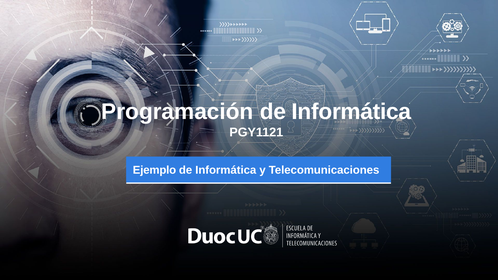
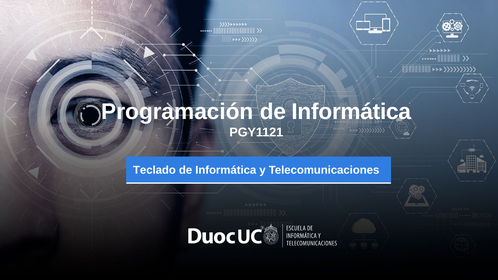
Ejemplo: Ejemplo -> Teclado (154, 170)
